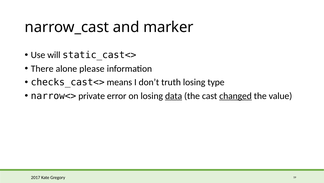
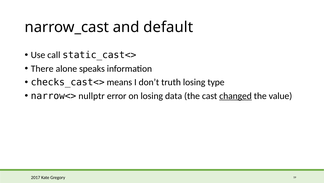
marker: marker -> default (168, 27)
will: will -> call (54, 55)
please: please -> speaks (92, 68)
private: private -> nullptr (92, 96)
data underline: present -> none (174, 96)
